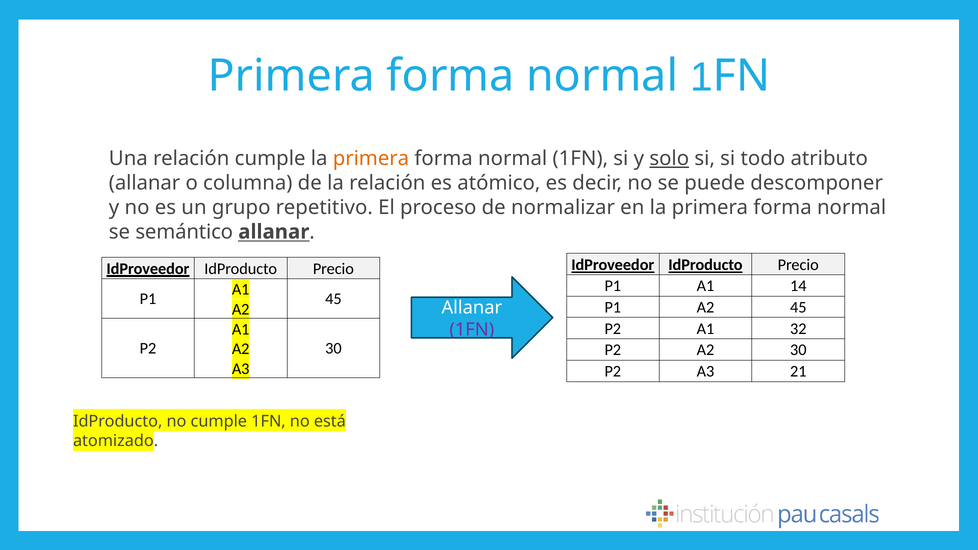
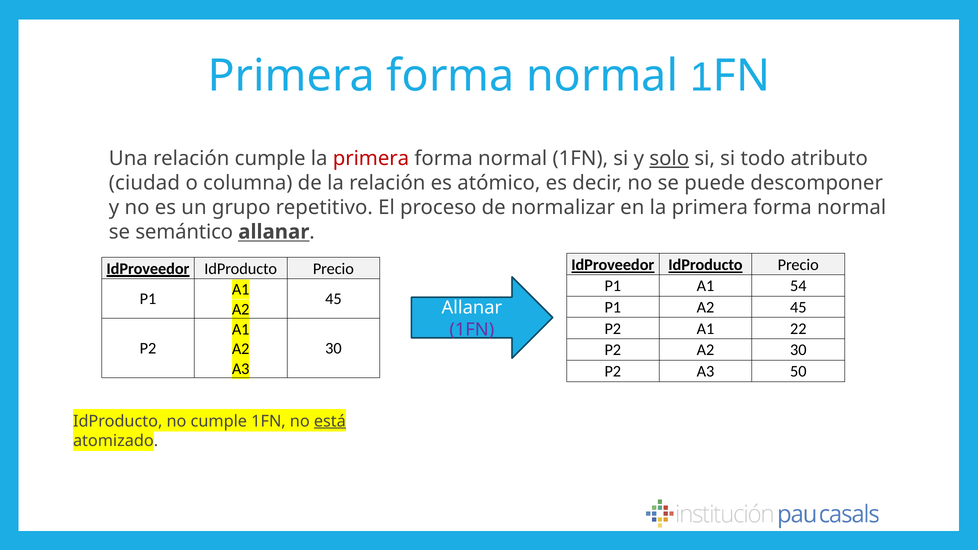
primera colour: orange -> red (371, 159)
allanar: allanar -> ciudad (144, 183)
14: 14 -> 54 (798, 286)
32: 32 -> 22 (798, 329)
21: 21 -> 50 (798, 371)
está underline: none -> present (330, 421)
